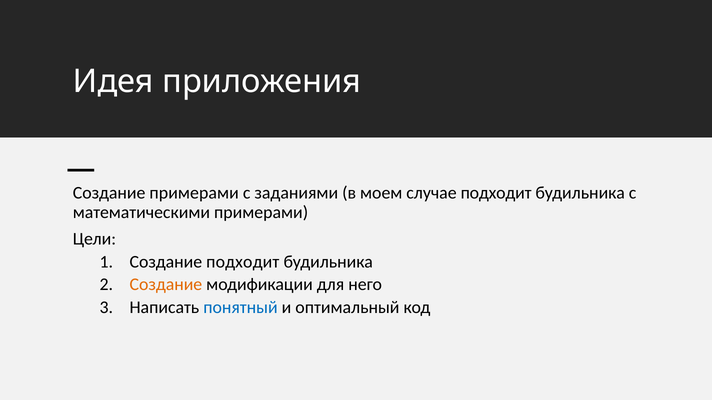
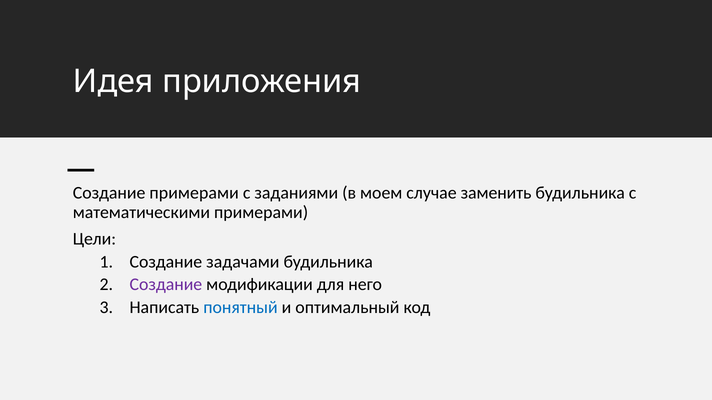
случае подходит: подходит -> заменить (496, 193)
Создание подходит: подходит -> задачами (243, 262)
Создание colour: orange -> purple (166, 285)
